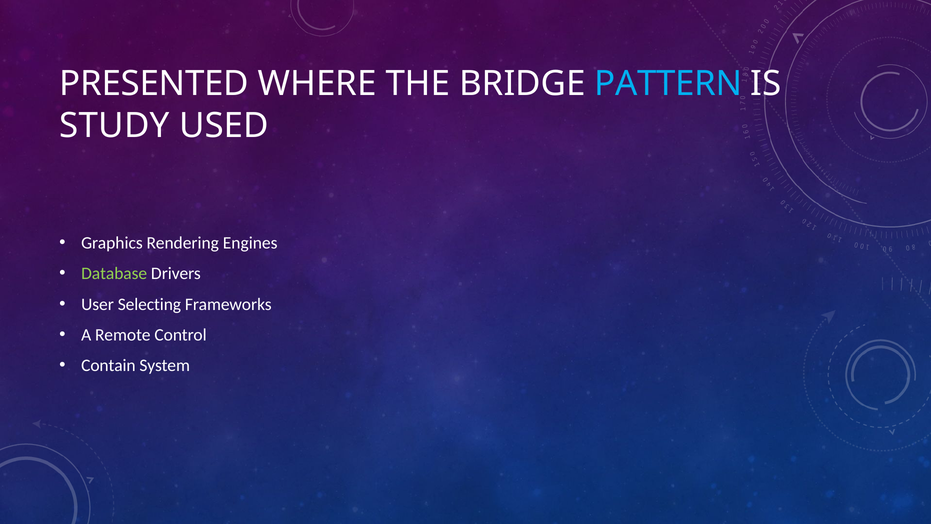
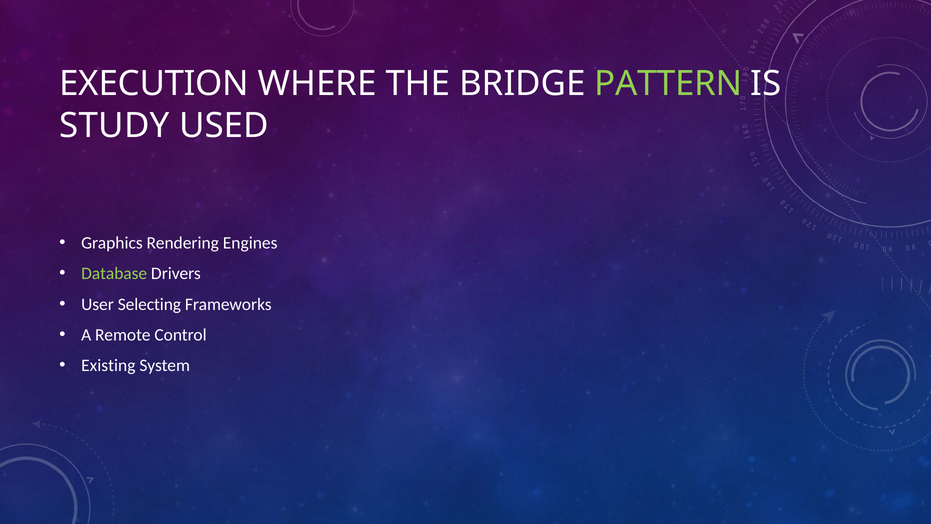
PRESENTED: PRESENTED -> EXECUTION (154, 84)
PATTERN colour: light blue -> light green (668, 84)
Contain: Contain -> Existing (108, 365)
